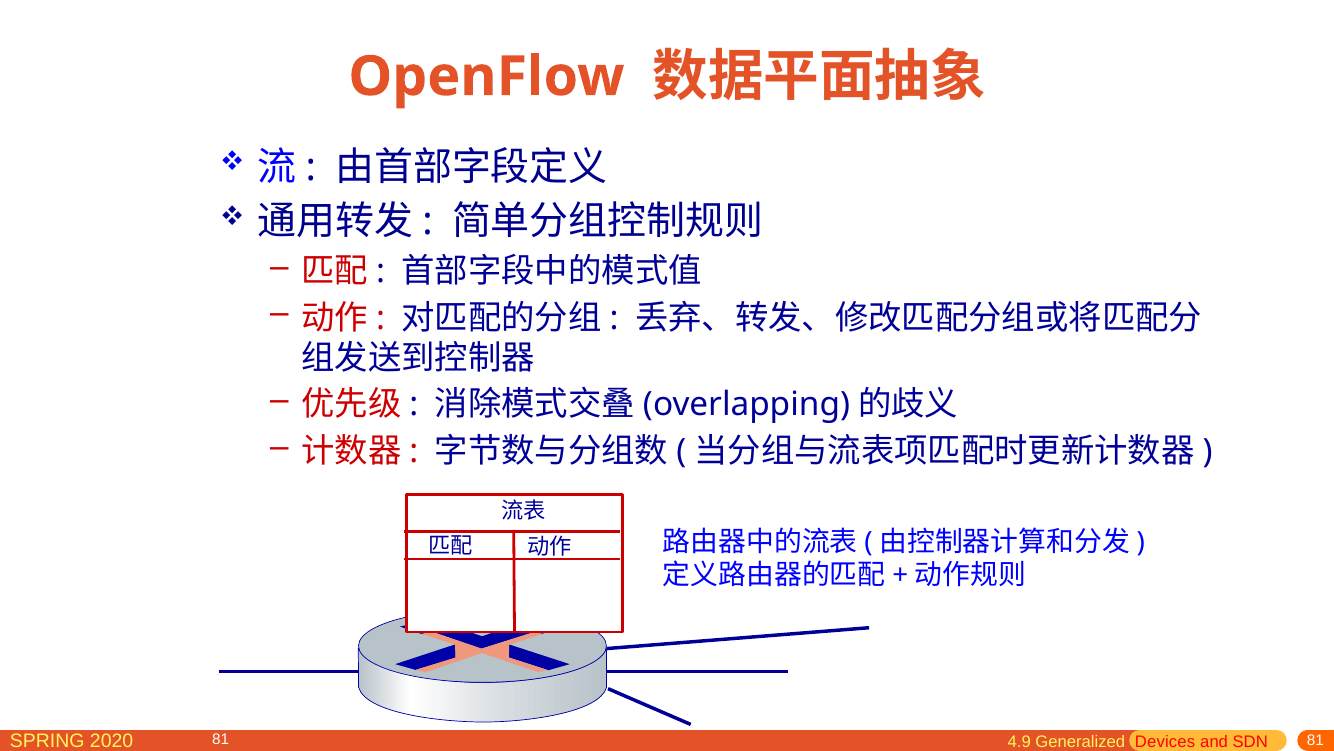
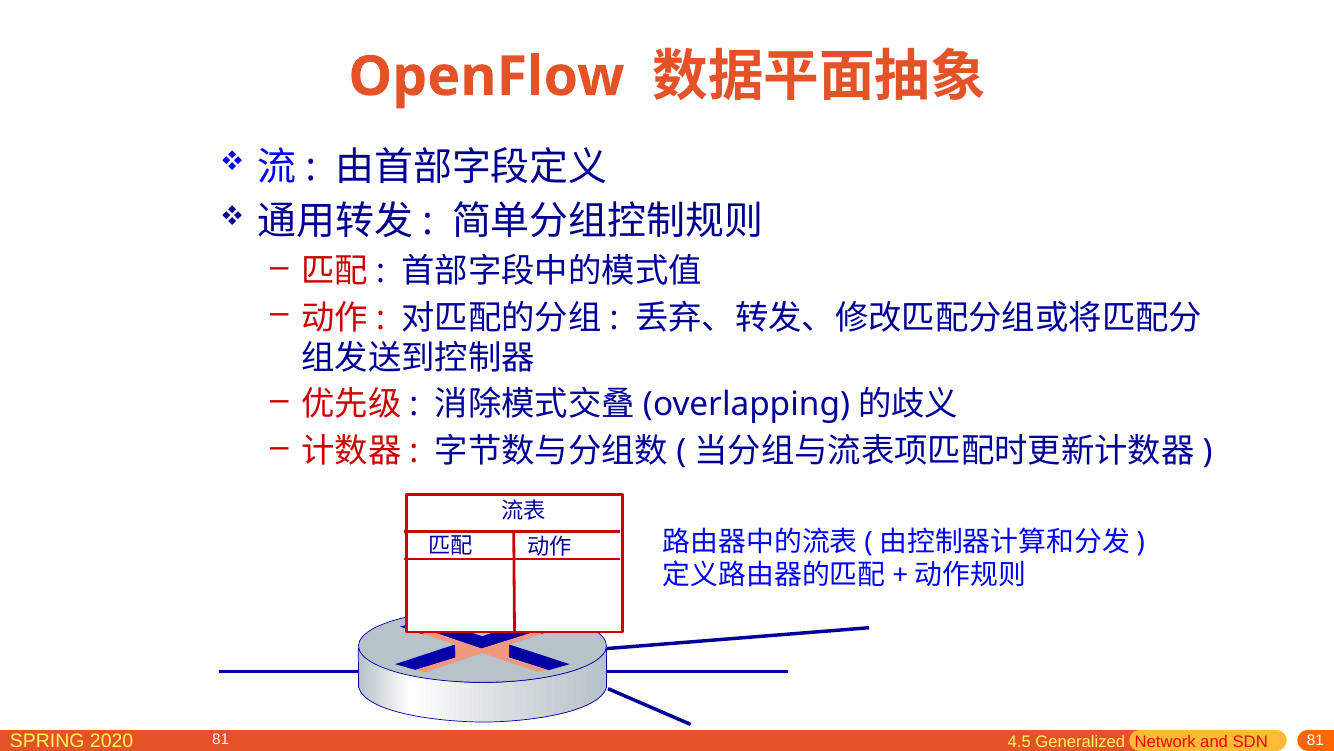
4.9: 4.9 -> 4.5 (1019, 741)
Devices: Devices -> Network (1165, 741)
